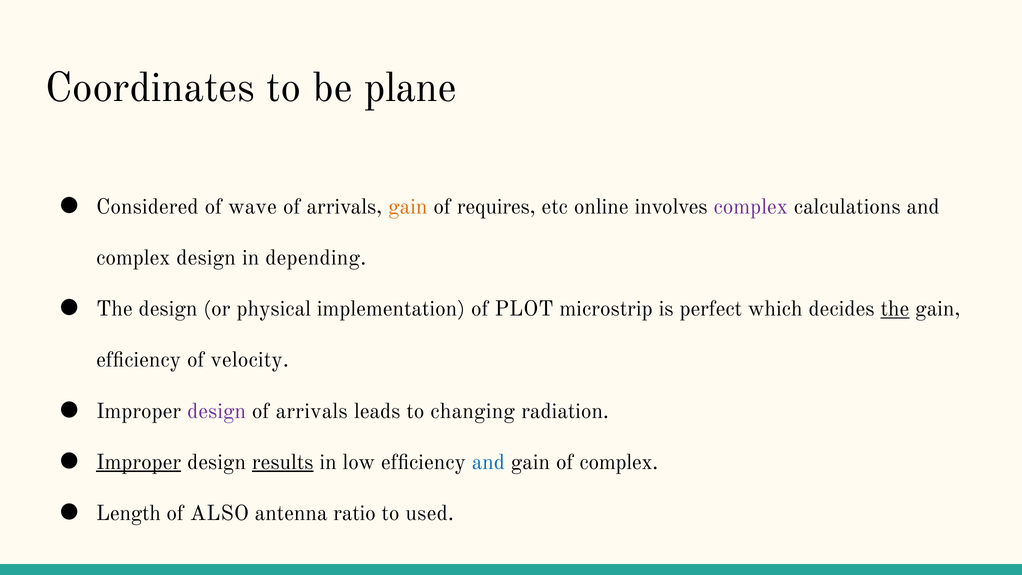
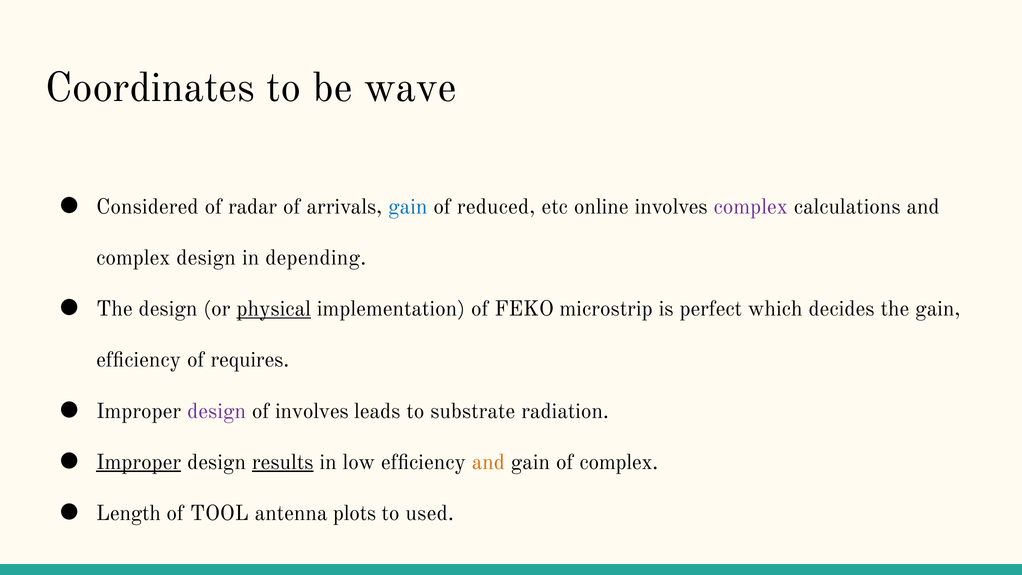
plane: plane -> wave (410, 88)
wave: wave -> radar (253, 207)
gain colour: orange -> blue (408, 207)
requires: requires -> reduced (496, 207)
physical underline: none -> present (274, 309)
PLOT: PLOT -> FEKO (524, 309)
the underline: present -> none (895, 309)
velocity: velocity -> requires (250, 360)
arrivals: arrivals -> involves (312, 411)
changing: changing -> substrate (473, 411)
and colour: blue -> orange (488, 462)
ALSO: ALSO -> TOOL (219, 513)
ratio: ratio -> plots (355, 513)
